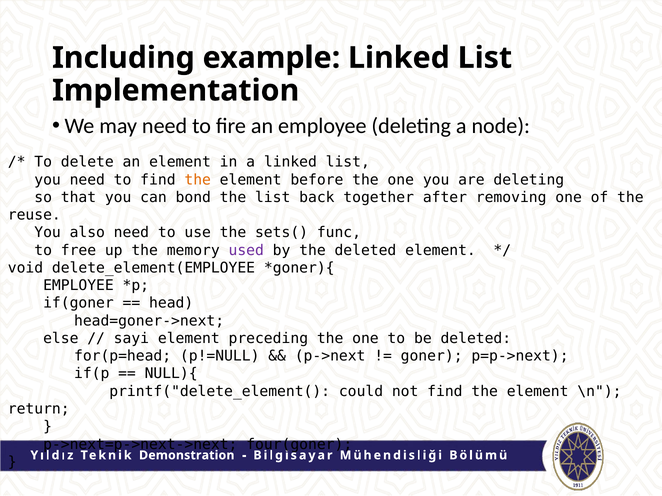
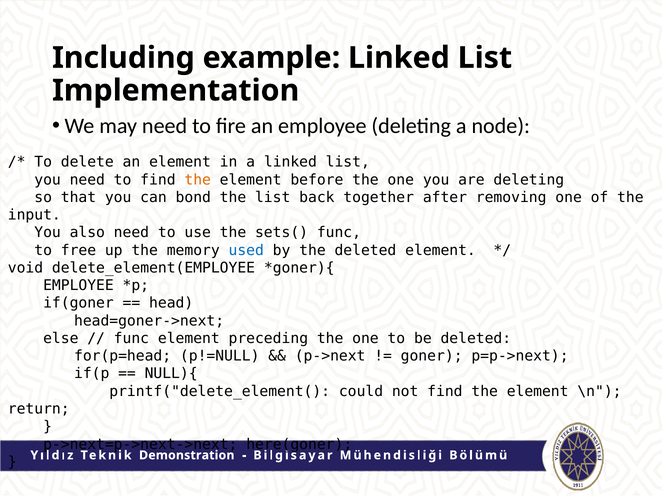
reuse: reuse -> input (34, 215)
used colour: purple -> blue (246, 251)
sayi: sayi -> func (131, 339)
four(goner: four(goner -> here(goner (299, 445)
